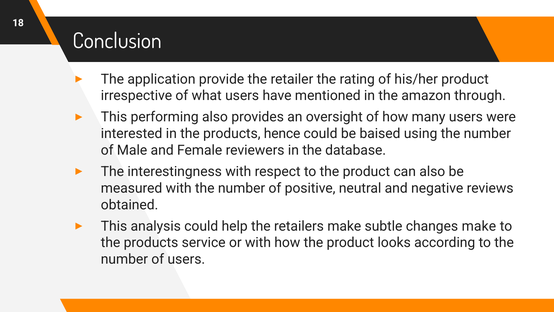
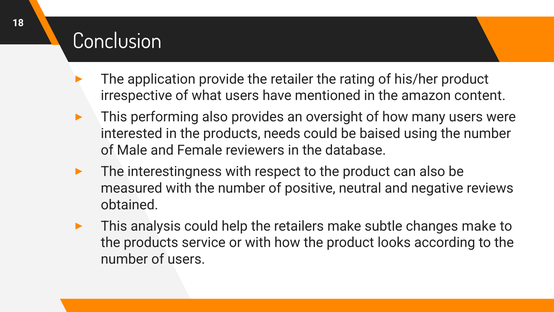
through: through -> content (480, 96)
hence: hence -> needs (282, 133)
